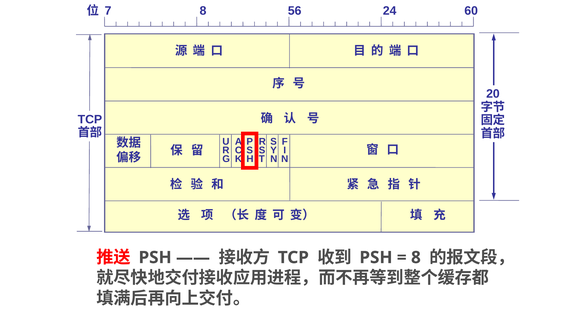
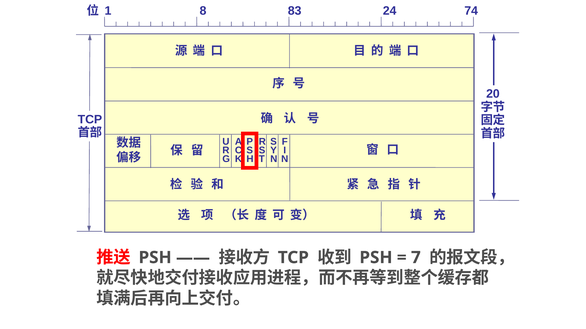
7: 7 -> 1 (108, 11)
56: 56 -> 83 (295, 11)
60: 60 -> 74 (471, 11)
8: 8 -> 7 (416, 258)
